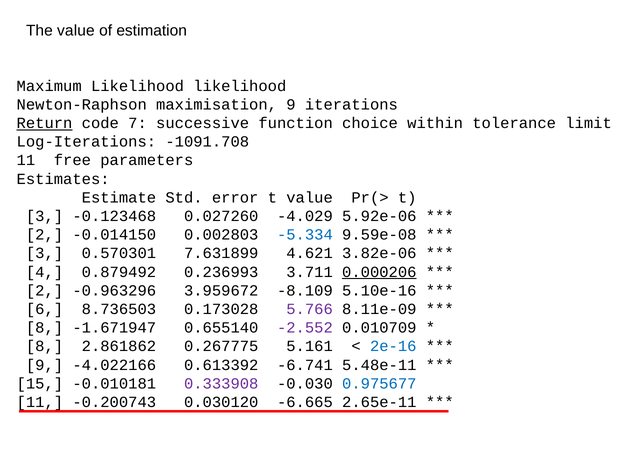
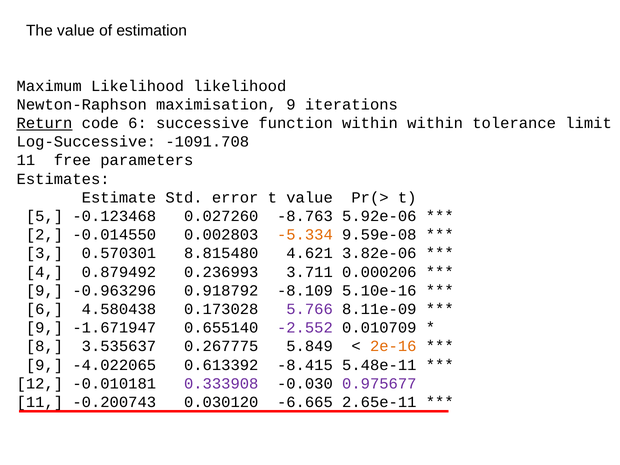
code 7: 7 -> 6 (138, 123)
function choice: choice -> within (370, 123)
Log-Iterations: Log-Iterations -> Log-Successive (86, 142)
3: 3 -> 5 (45, 216)
-4.029: -4.029 -> -8.763 (305, 216)
-0.014150: -0.014150 -> -0.014550 (114, 235)
-5.334 colour: blue -> orange (305, 235)
7.631899: 7.631899 -> 8.815480 (221, 253)
0.000206 underline: present -> none (379, 272)
2: 2 -> 9 (45, 291)
3.959672: 3.959672 -> 0.918792 (221, 291)
8.736503: 8.736503 -> 4.580438 (119, 309)
8: 8 -> 9 (45, 328)
2.861862: 2.861862 -> 3.535637 (119, 346)
5.161: 5.161 -> 5.849 (310, 346)
2e-16 colour: blue -> orange (393, 346)
-4.022166: -4.022166 -> -4.022065 (114, 365)
-6.741: -6.741 -> -8.415 (305, 365)
15: 15 -> 12 (40, 384)
0.975677 colour: blue -> purple (379, 384)
